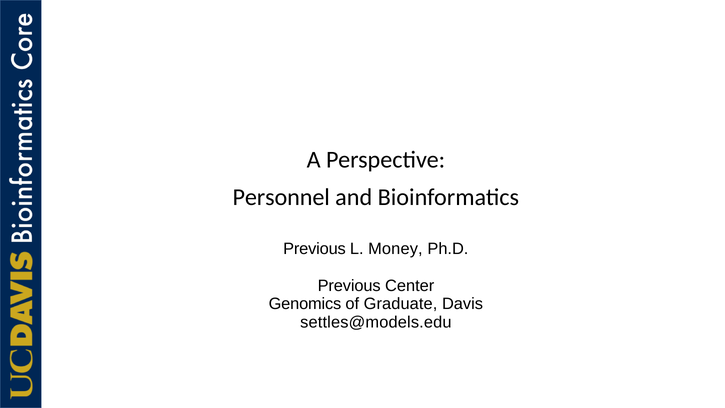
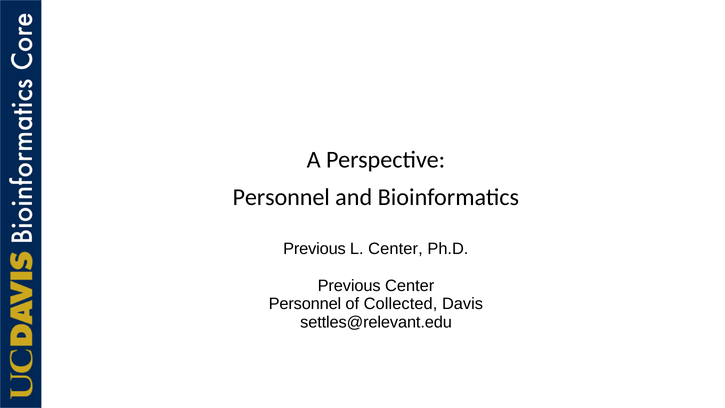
L Money: Money -> Center (395, 249)
Genomics: Genomics -> Personnel (305, 304)
Graduate: Graduate -> Collected (401, 304)
settles@models.edu: settles@models.edu -> settles@relevant.edu (376, 322)
